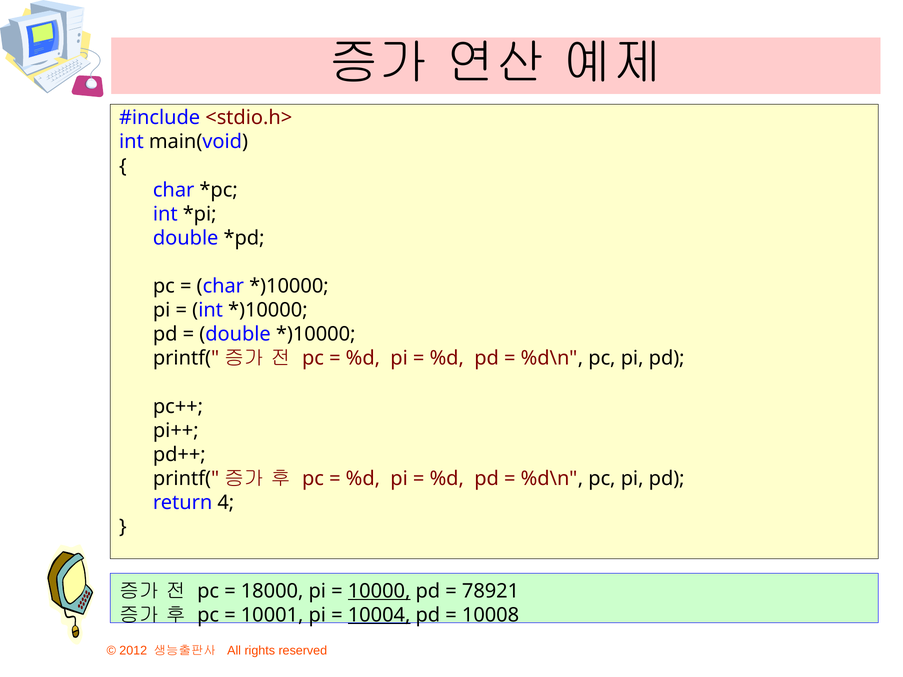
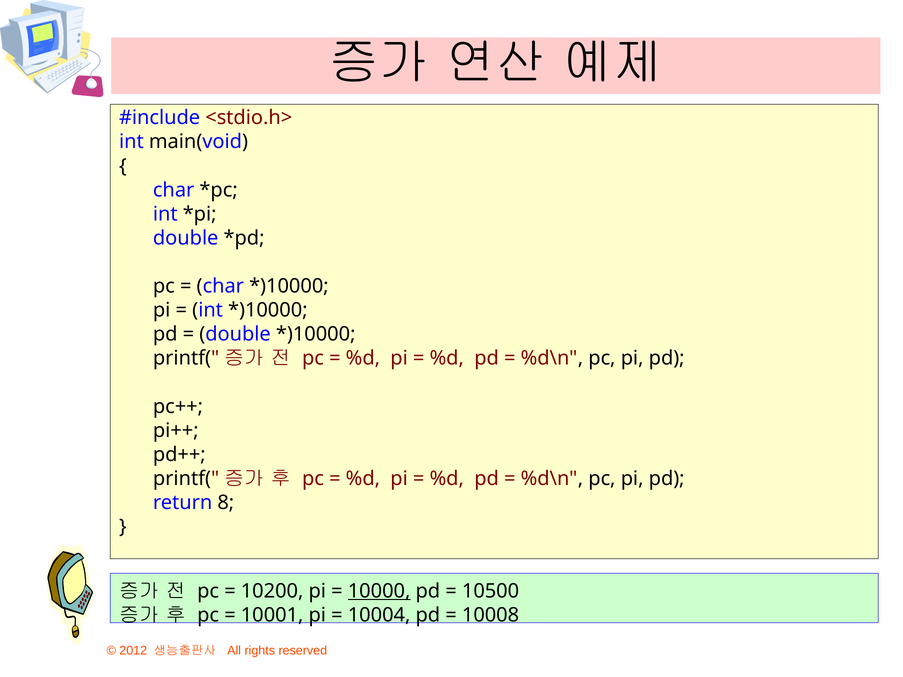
4: 4 -> 8 (226, 503)
18000: 18000 -> 10200 (272, 591)
78921: 78921 -> 10500 (491, 591)
10004 underline: present -> none (379, 615)
